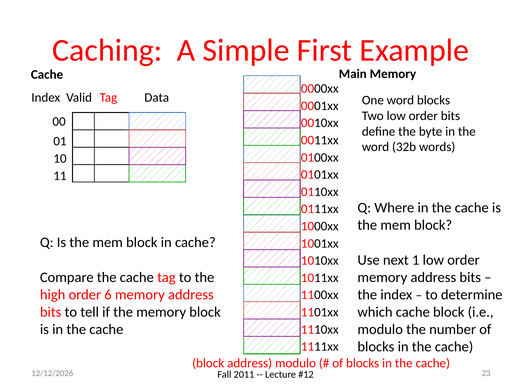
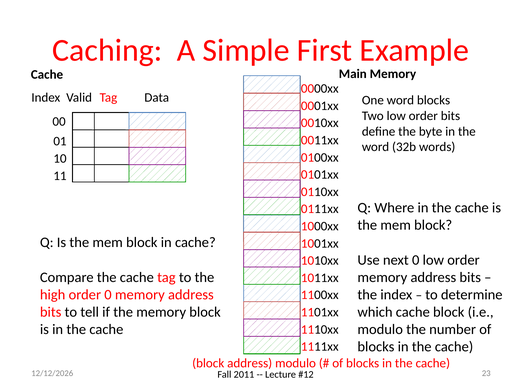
next 1: 1 -> 0 (416, 260)
order 6: 6 -> 0 (108, 295)
